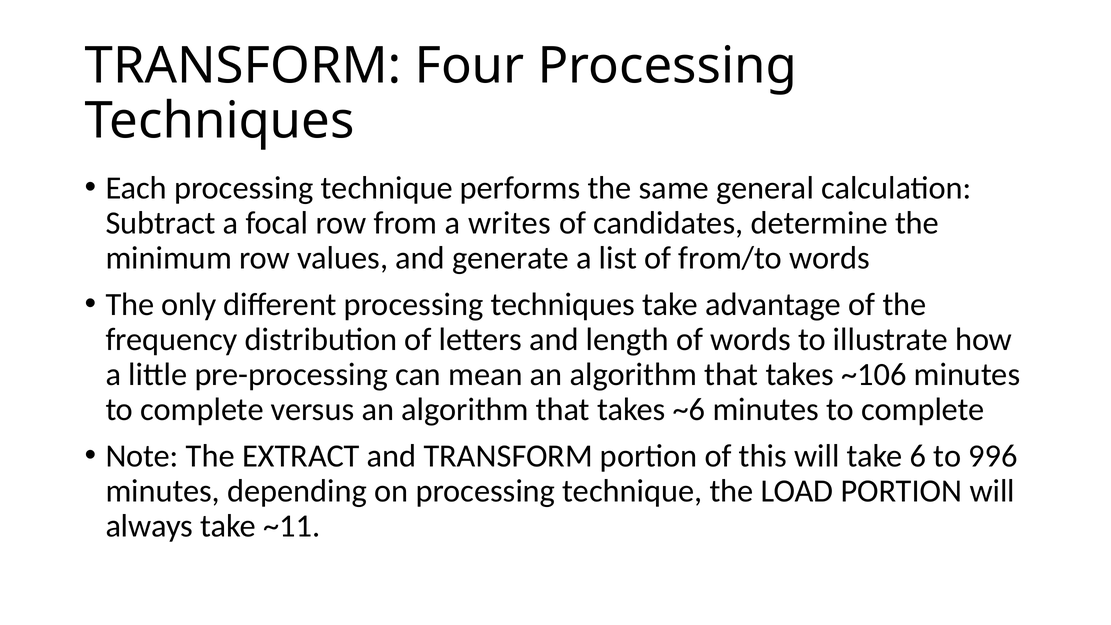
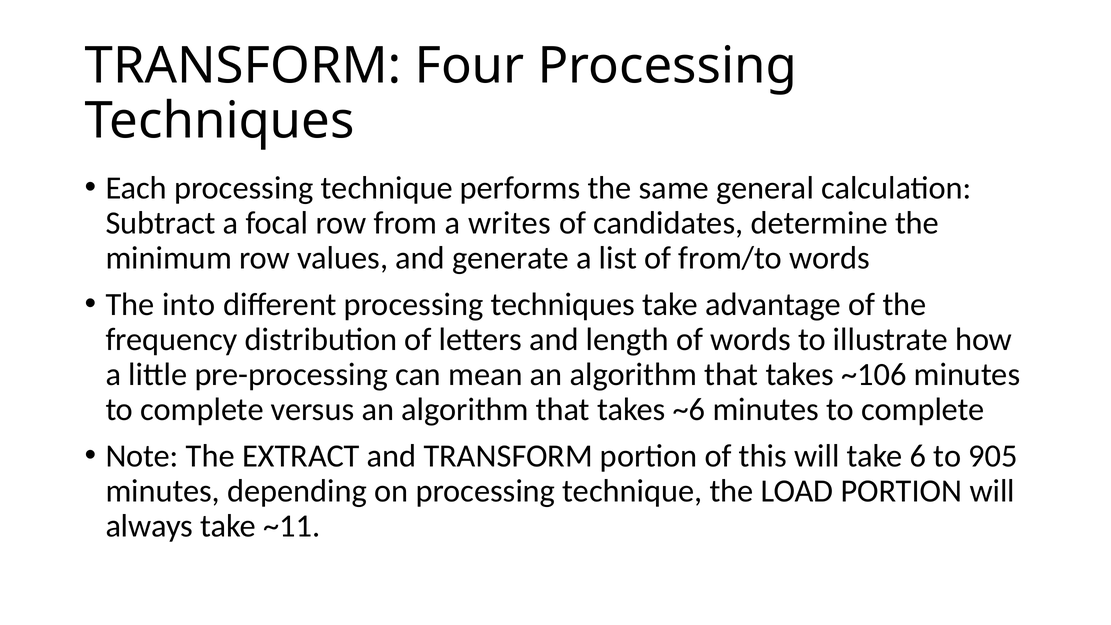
only: only -> into (189, 304)
996: 996 -> 905 (993, 456)
